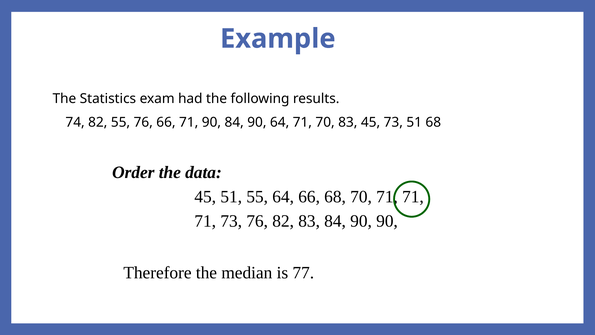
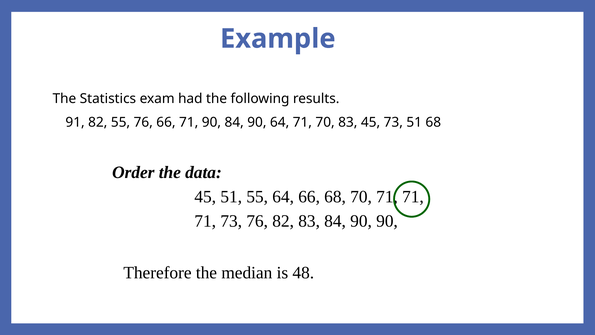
74: 74 -> 91 (75, 122)
77: 77 -> 48 (303, 272)
